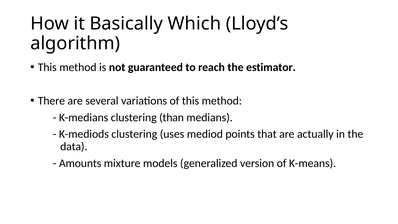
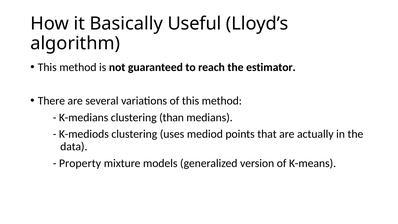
Which: Which -> Useful (194, 24)
Amounts: Amounts -> Property (80, 163)
